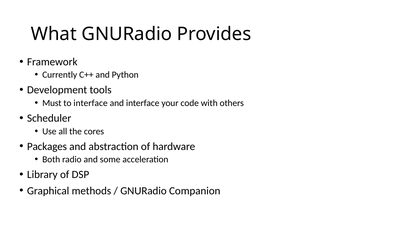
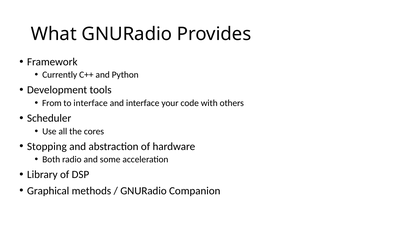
Must: Must -> From (52, 103)
Packages: Packages -> Stopping (47, 146)
